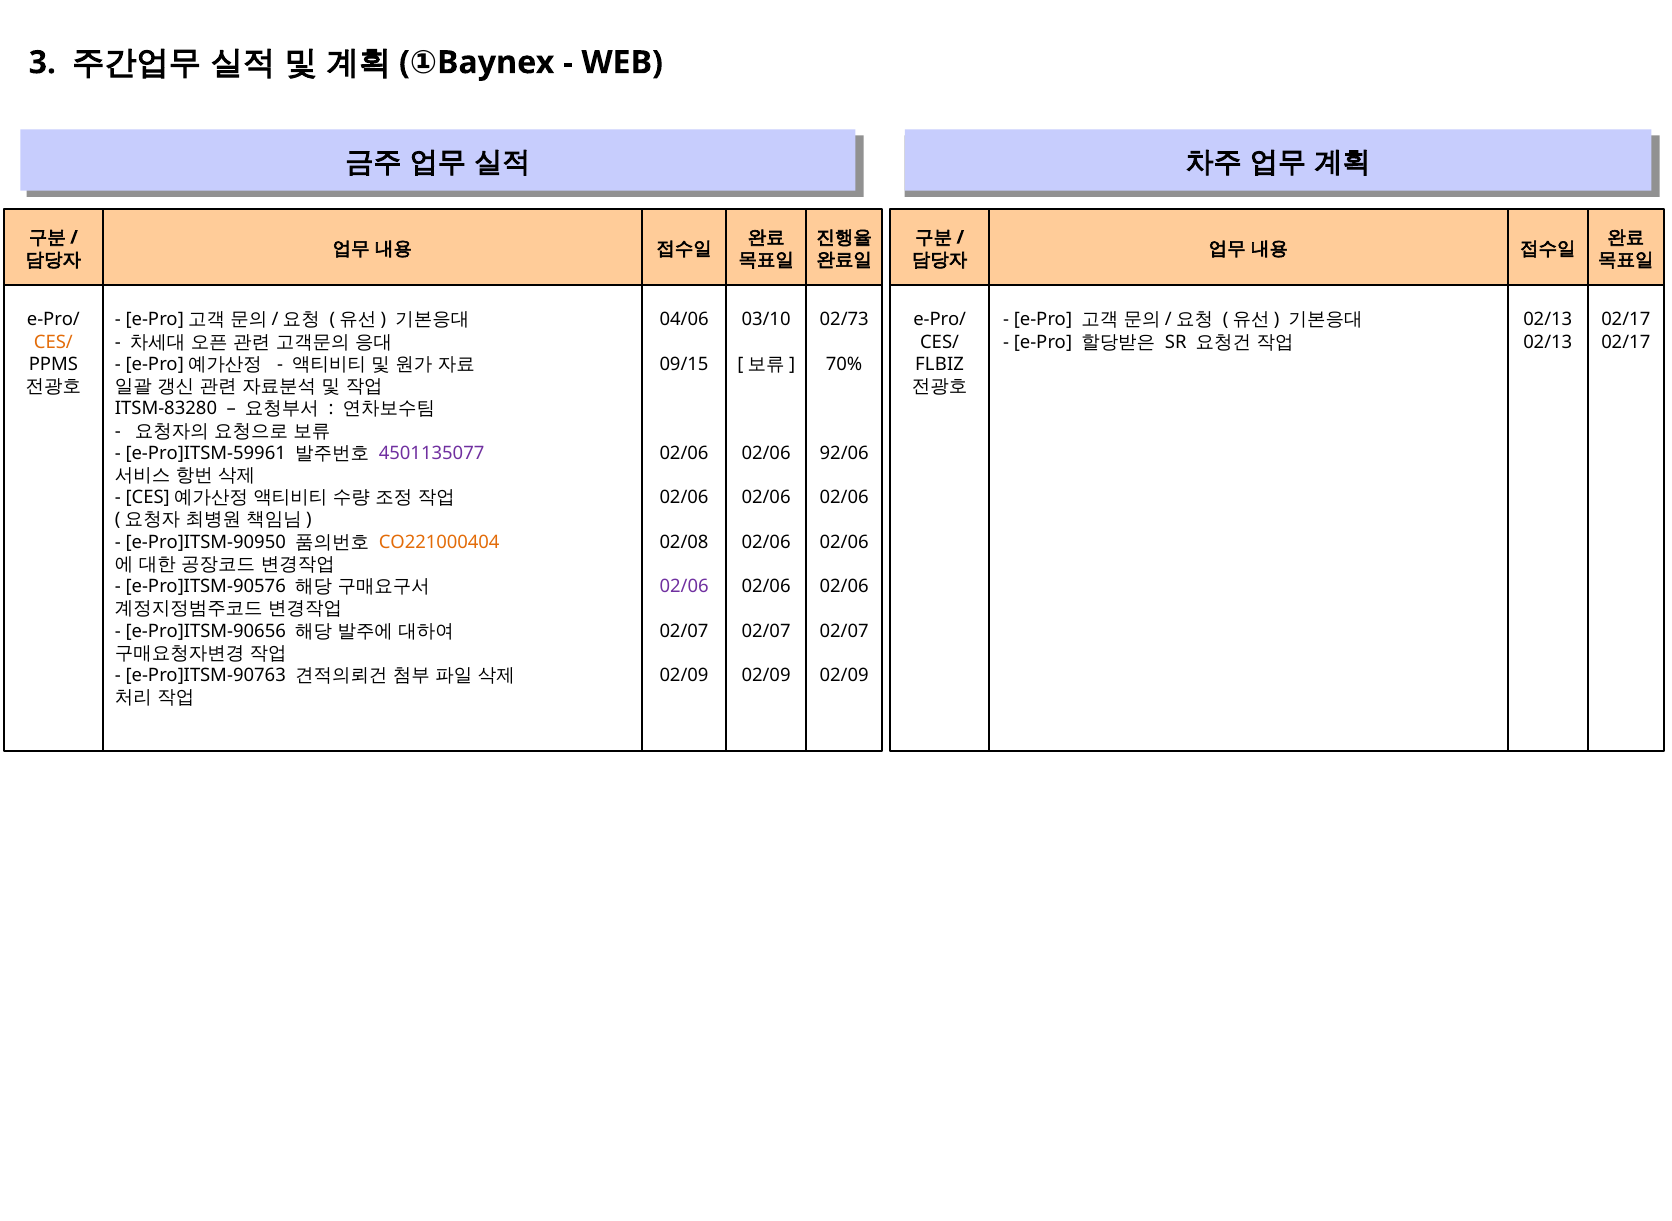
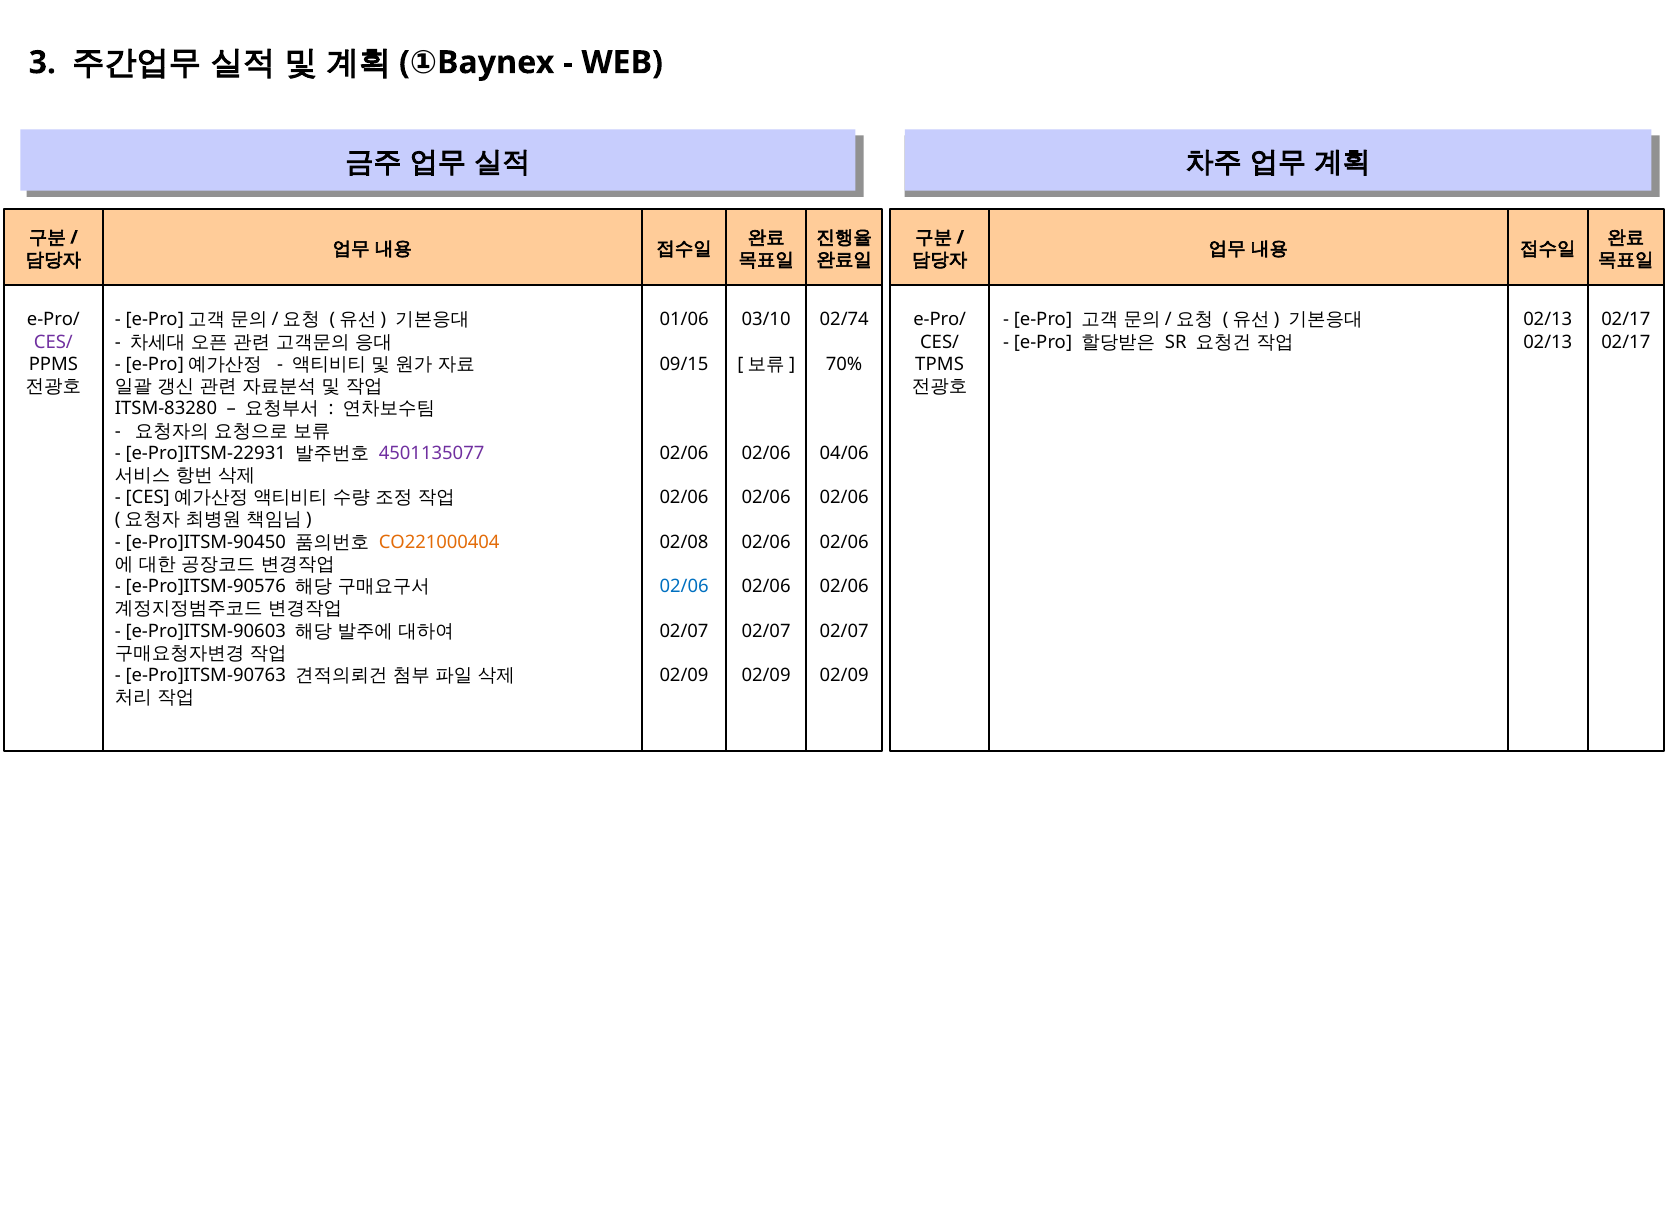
04/06: 04/06 -> 01/06 (684, 320)
02/73: 02/73 -> 02/74 (844, 320)
CES/ colour: orange -> purple (53, 342)
FLBIZ: FLBIZ -> TPMS (940, 364)
e-Pro]ITSM-59961: e-Pro]ITSM-59961 -> e-Pro]ITSM-22931 (206, 453)
92/06: 92/06 -> 04/06 (844, 453)
e-Pro]ITSM-90950: e-Pro]ITSM-90950 -> e-Pro]ITSM-90450 (206, 542)
02/06 colour: purple -> blue (684, 586)
e-Pro]ITSM-90656: e-Pro]ITSM-90656 -> e-Pro]ITSM-90603 (206, 631)
